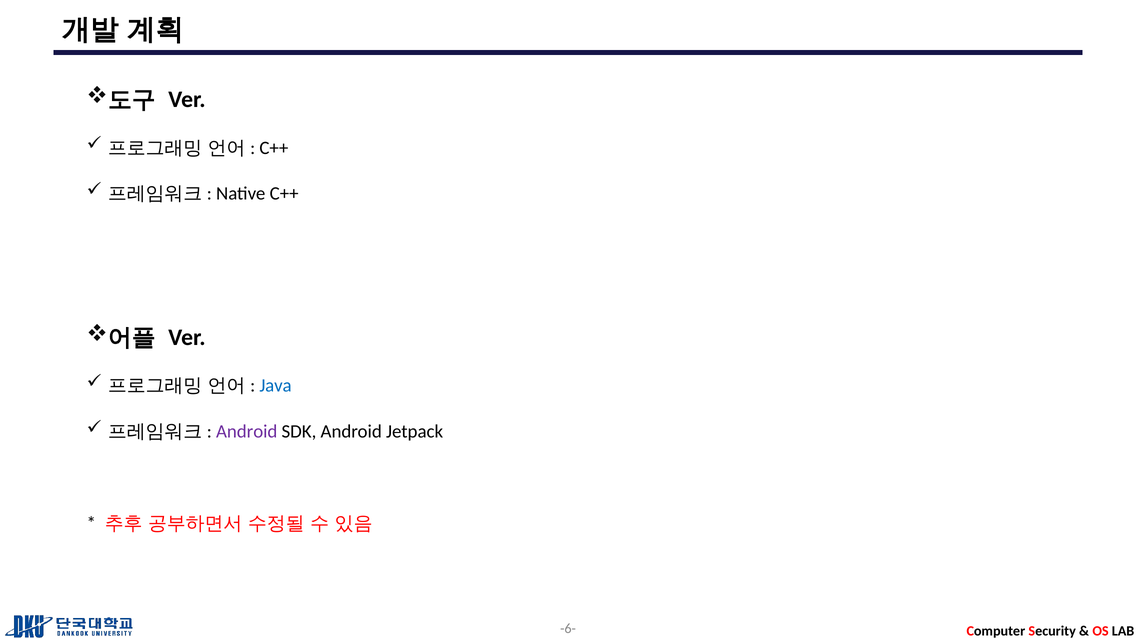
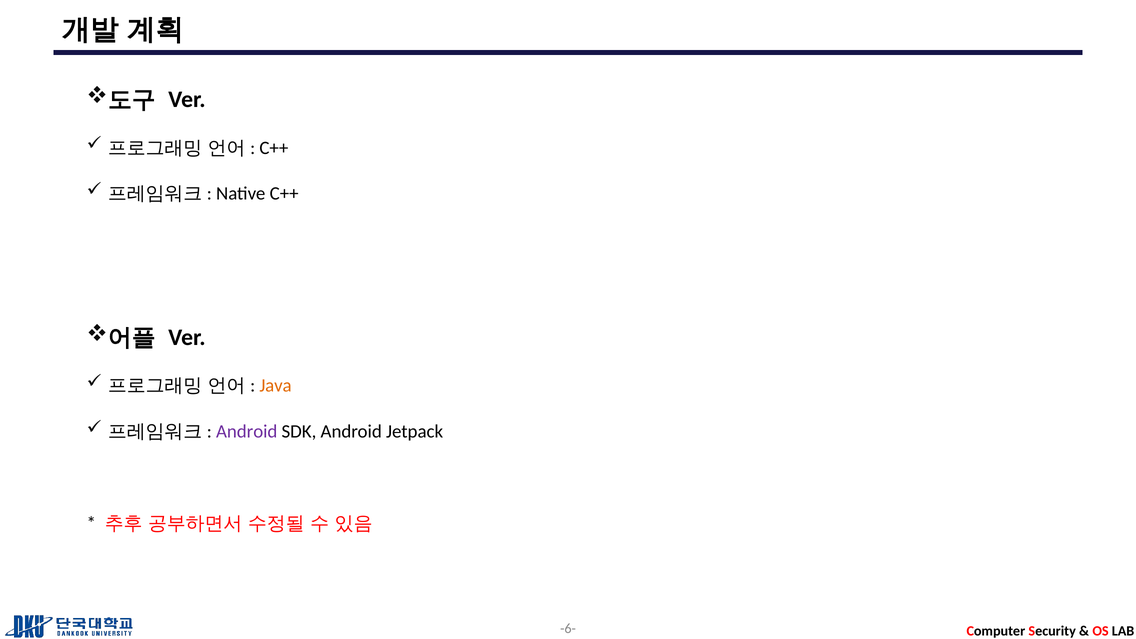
Java colour: blue -> orange (275, 386)
